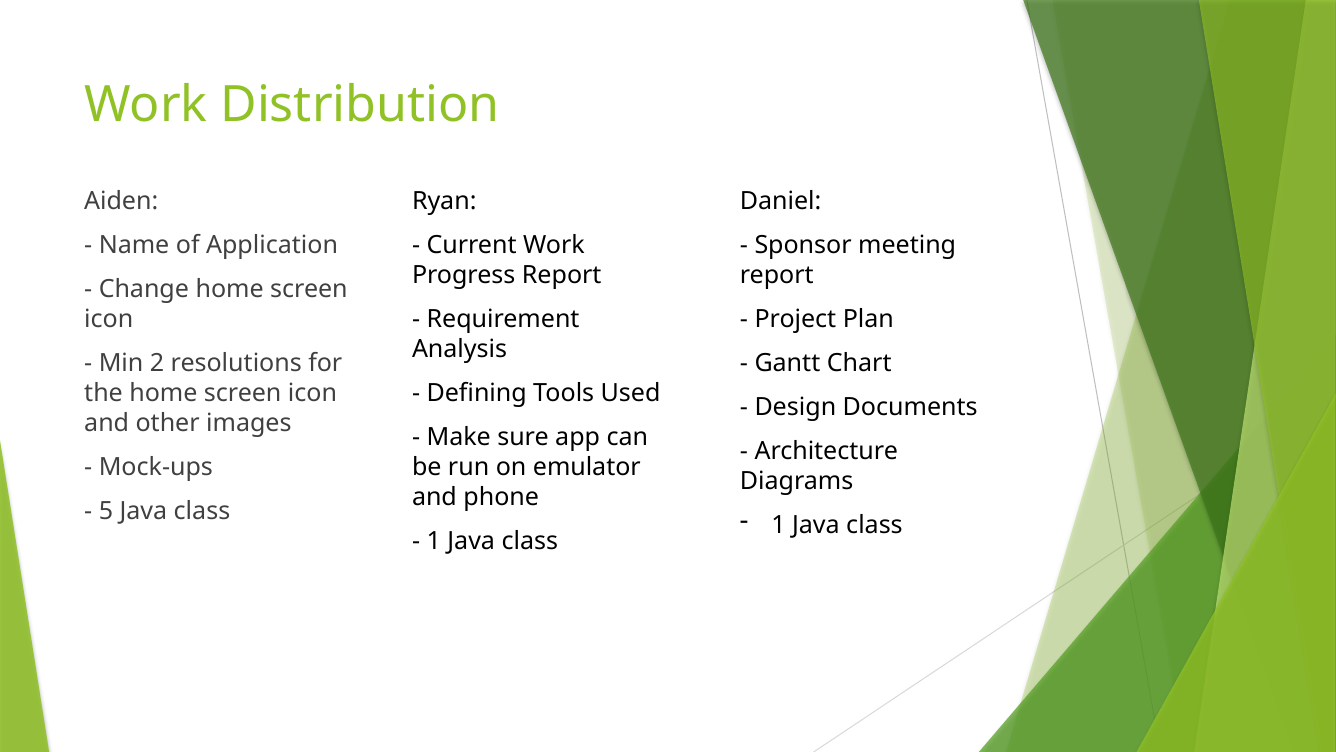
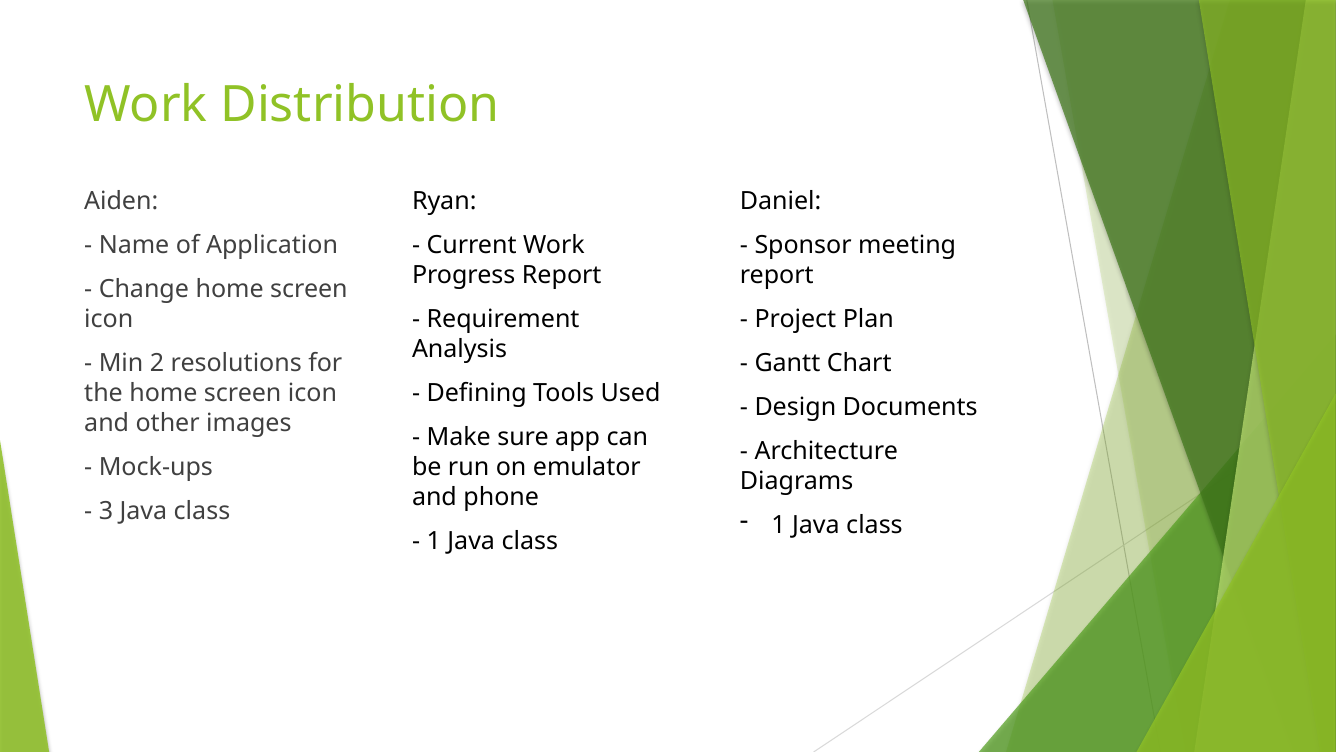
5: 5 -> 3 (106, 511)
